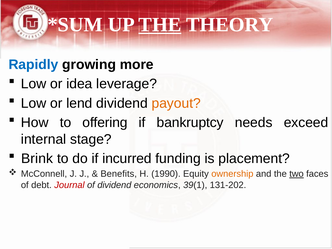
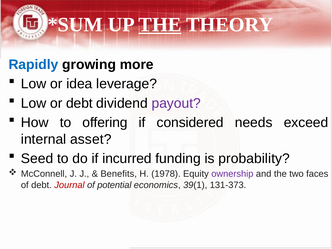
or lend: lend -> debt (79, 103)
payout colour: orange -> purple (176, 103)
bankruptcy: bankruptcy -> considered (190, 123)
stage: stage -> asset (91, 139)
Brink: Brink -> Seed (37, 159)
placement: placement -> probability (254, 159)
1990: 1990 -> 1978 (166, 174)
ownership colour: orange -> purple (232, 174)
two underline: present -> none (296, 174)
of dividend: dividend -> potential (114, 185)
131-202: 131-202 -> 131-373 (228, 185)
